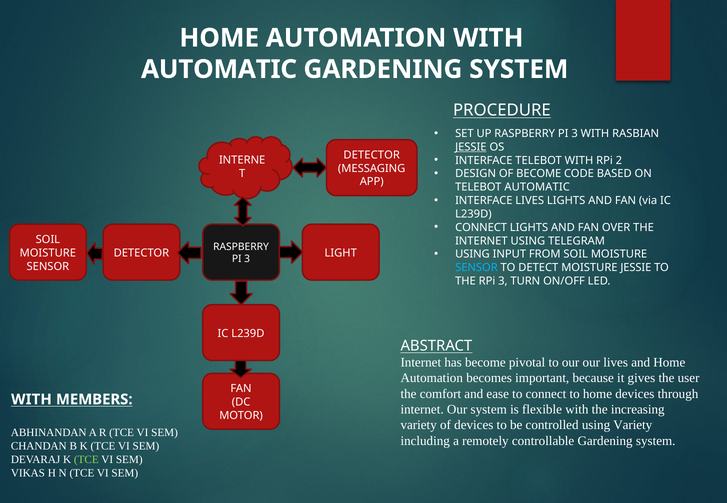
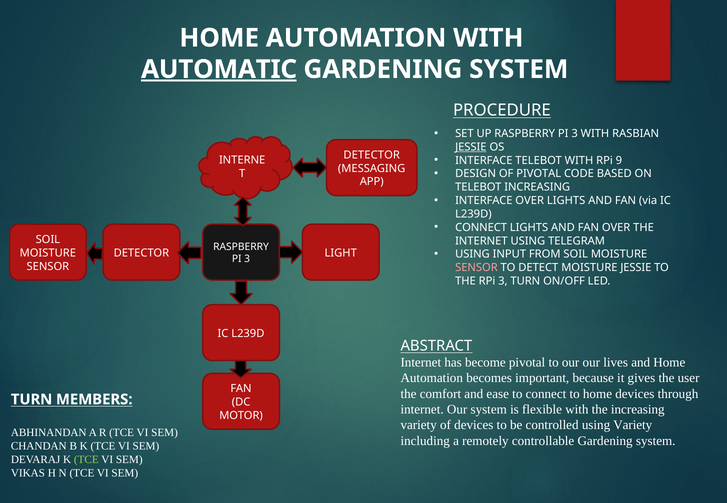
AUTOMATIC underline: none -> present (219, 69)
2: 2 -> 9 (619, 160)
OF BECOME: BECOME -> PIVOTAL (539, 174)
TELEBOT AUTOMATIC: AUTOMATIC -> INCREASING (537, 187)
INTERFACE LIVES: LIVES -> OVER (530, 201)
SENSOR colour: light blue -> pink (476, 268)
WITH: WITH -> TURN (32, 400)
